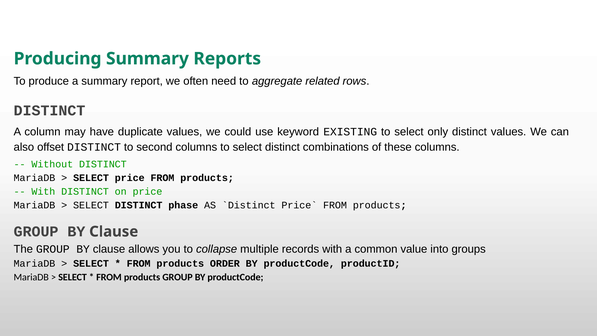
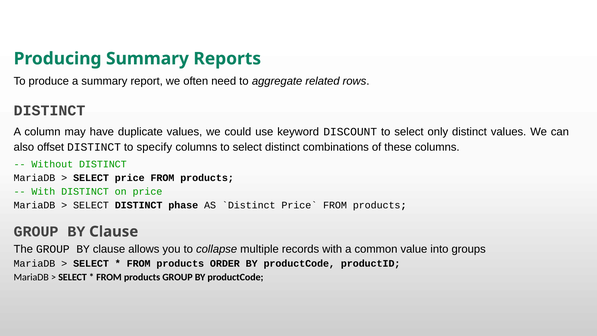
EXISTING: EXISTING -> DISCOUNT (350, 132)
second: second -> specify (154, 147)
